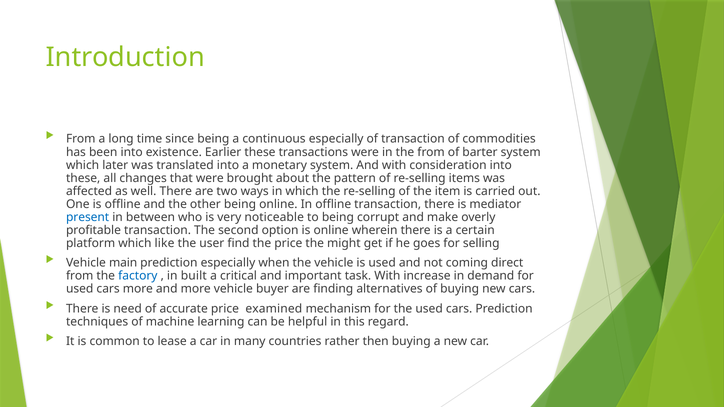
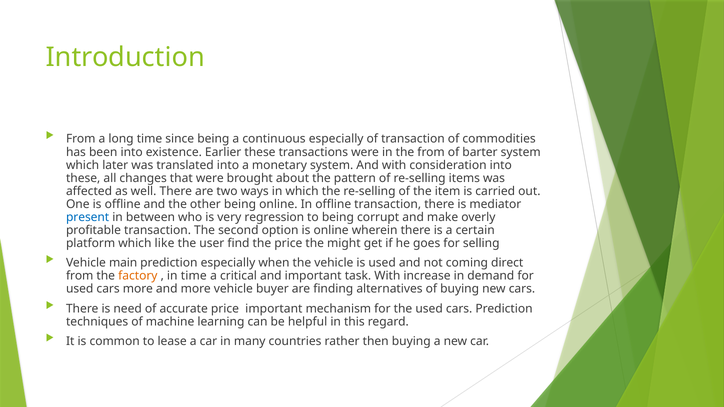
noticeable: noticeable -> regression (274, 217)
factory colour: blue -> orange (138, 276)
in built: built -> time (194, 276)
price examined: examined -> important (274, 309)
